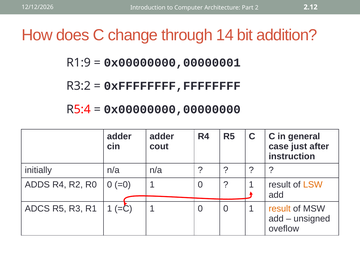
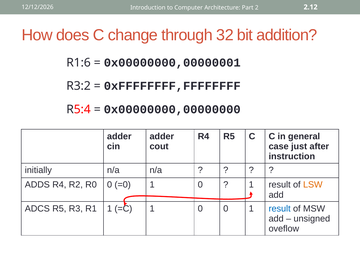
14: 14 -> 32 (225, 35)
R1:9: R1:9 -> R1:6 (79, 63)
result colour: orange -> blue (280, 209)
